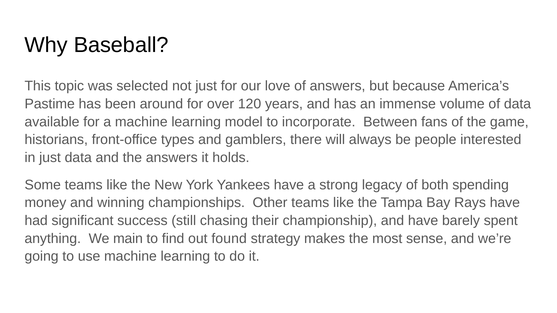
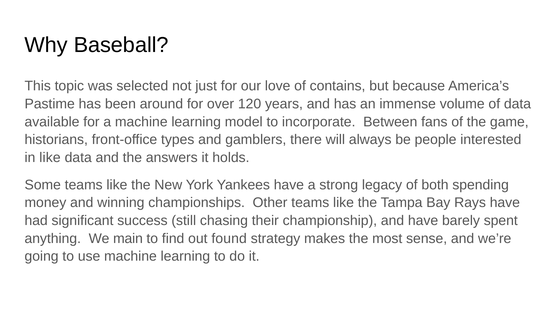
of answers: answers -> contains (338, 86)
in just: just -> like (50, 158)
